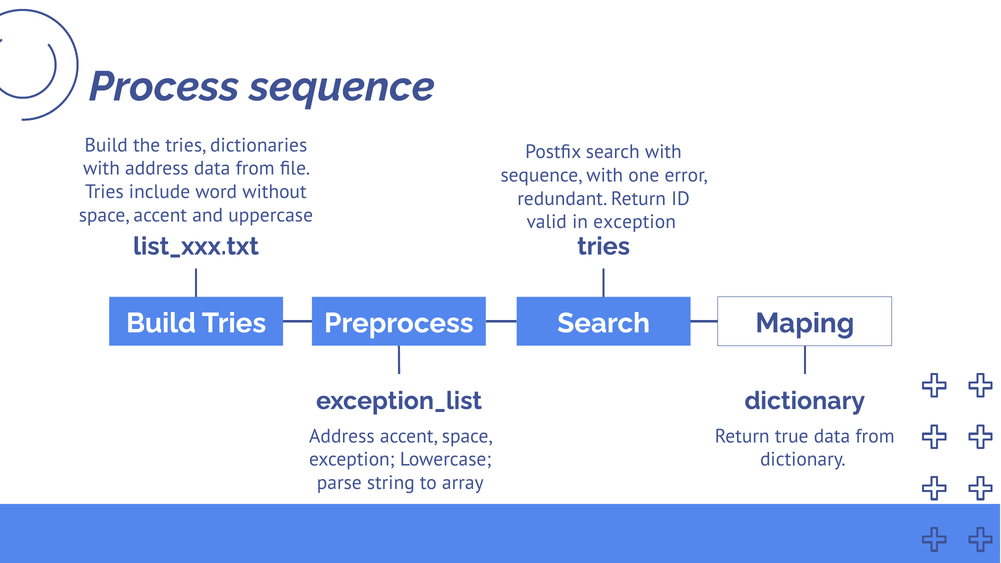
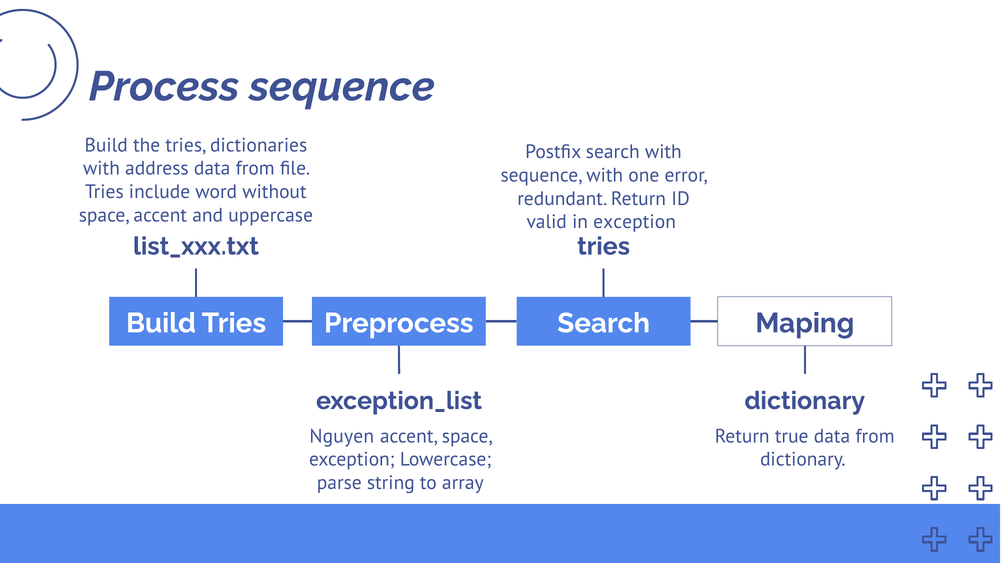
Address: Address -> Nguyen (342, 436)
